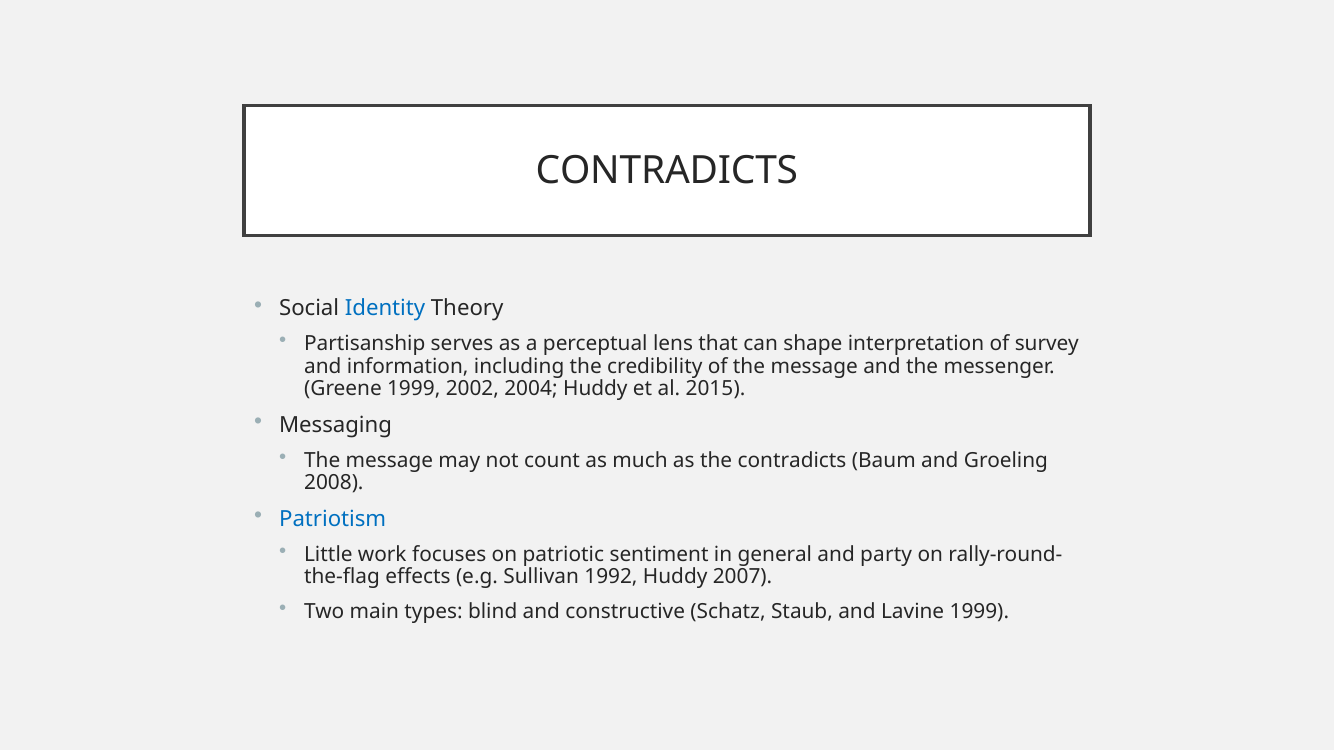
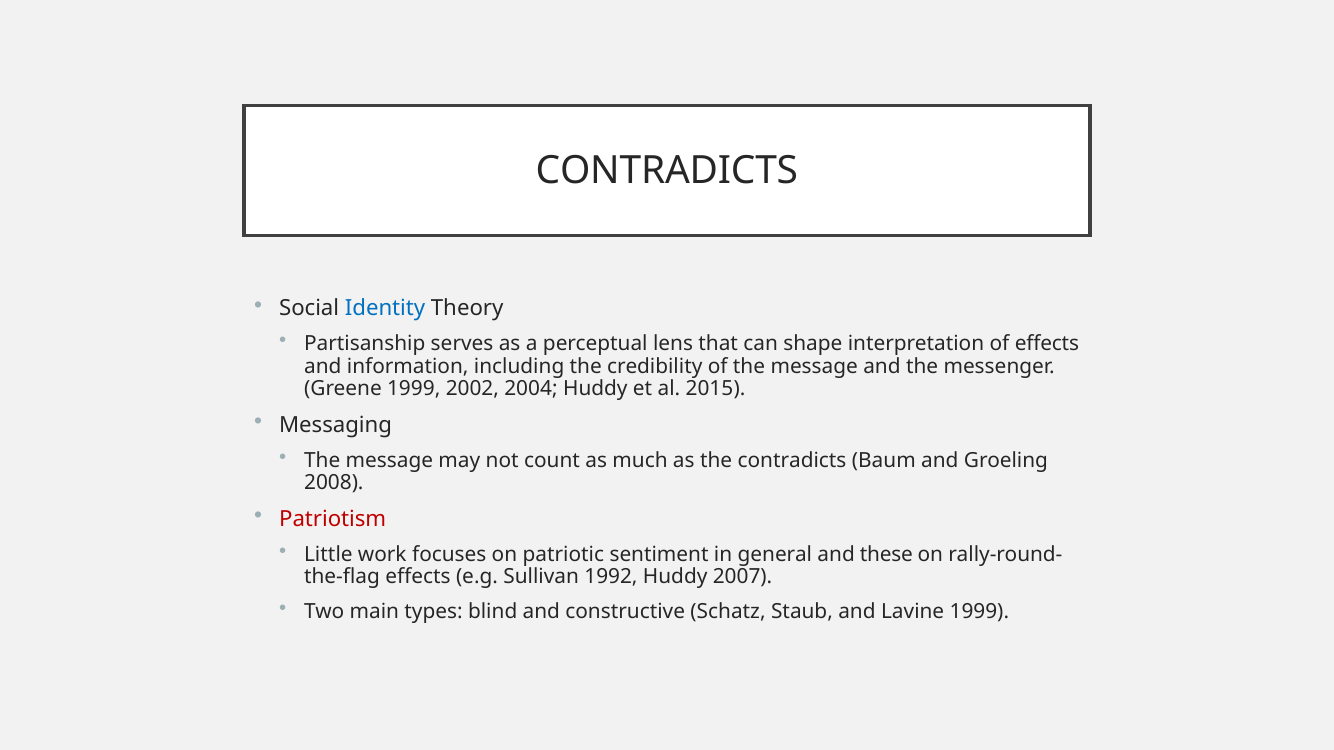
of survey: survey -> effects (1047, 344)
Patriotism colour: blue -> red (333, 519)
party: party -> these (886, 555)
